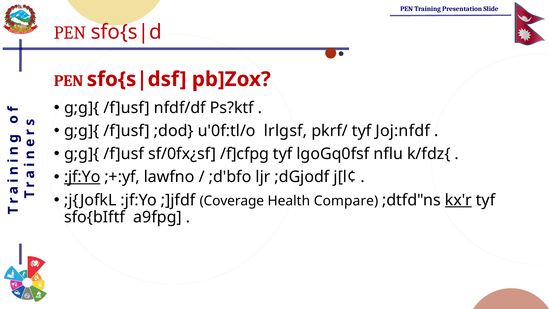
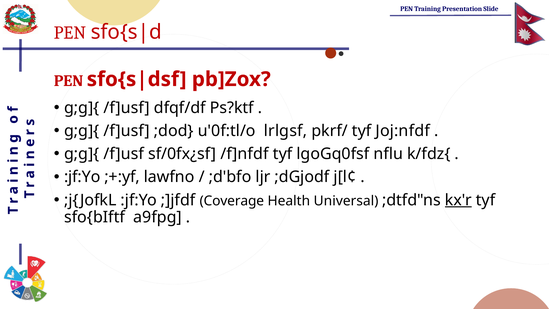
nfdf/df: nfdf/df -> dfqf/df (180, 108)
/f]cfpg: /f]cfpg -> /f]nfdf (245, 154)
:jf:Yo underline: present -> none (82, 177)
Compare: Compare -> Universal (346, 201)
